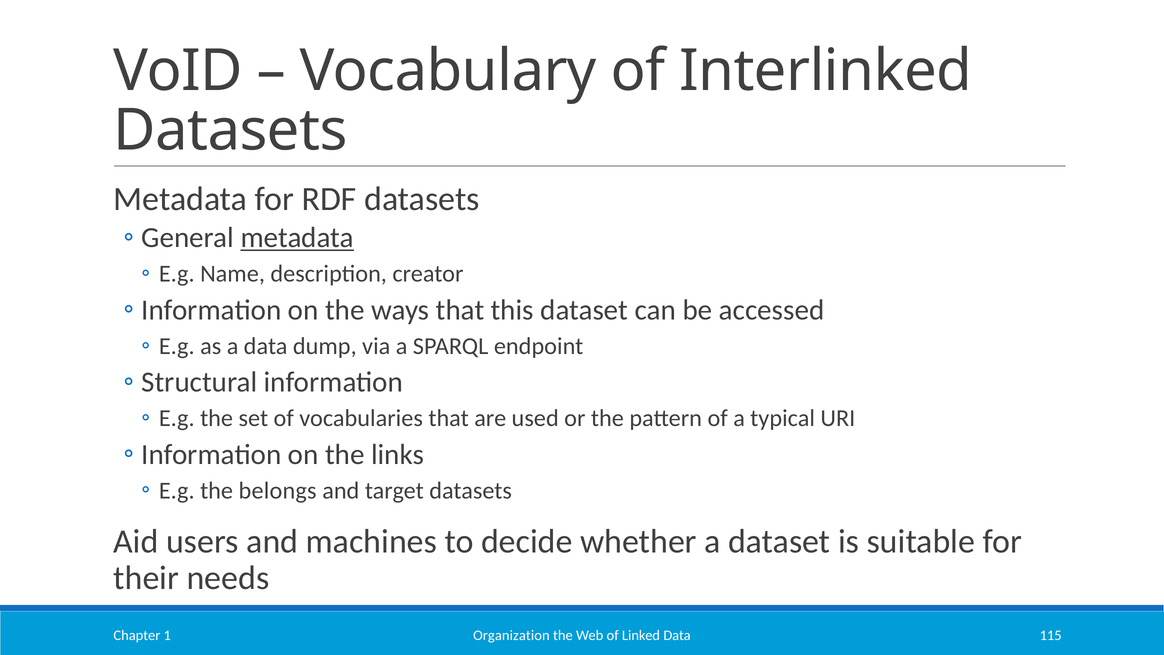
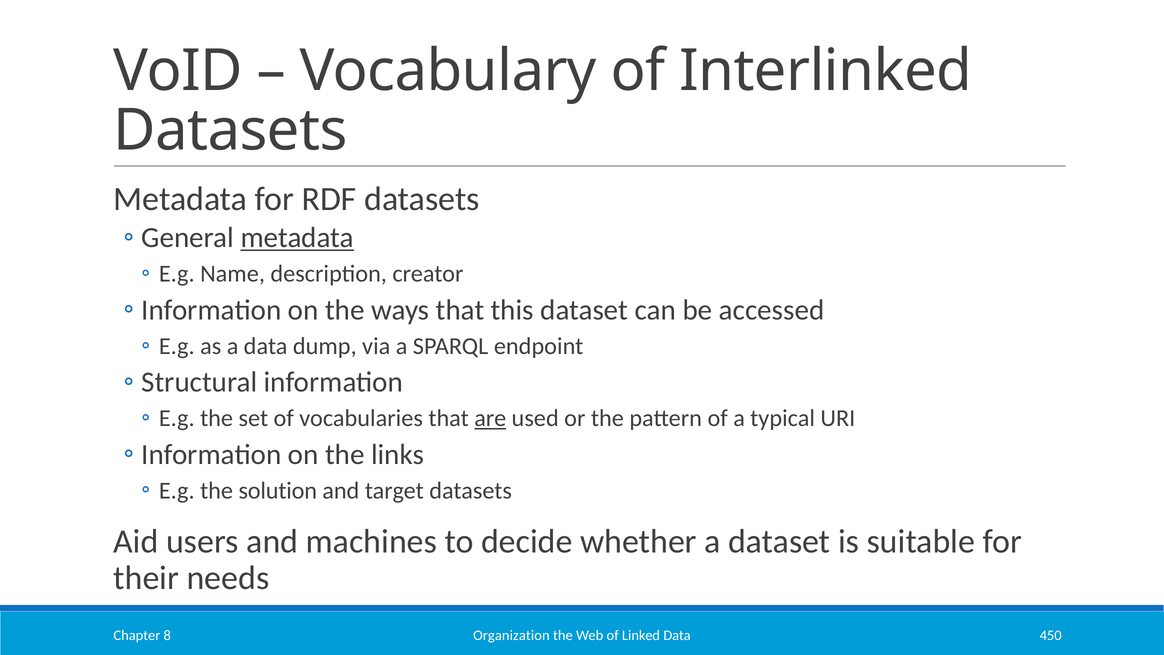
are underline: none -> present (490, 418)
belongs: belongs -> solution (278, 490)
115: 115 -> 450 (1051, 635)
1: 1 -> 8 (167, 635)
